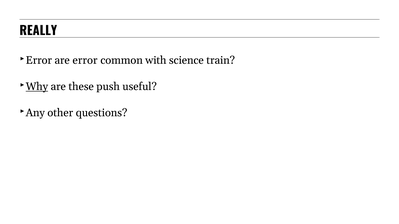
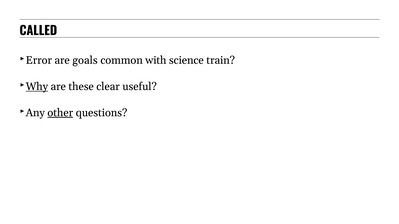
REALLY: REALLY -> CALLED (38, 31)
are error: error -> goals (85, 60)
push: push -> clear (108, 87)
other underline: none -> present (60, 113)
